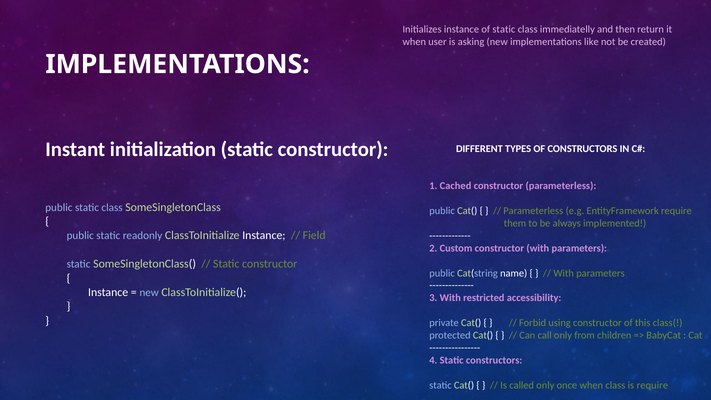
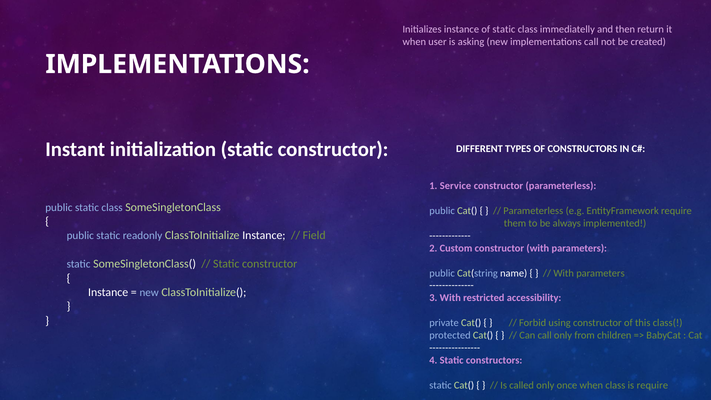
implementations like: like -> call (591, 42)
Cached: Cached -> Service (456, 186)
